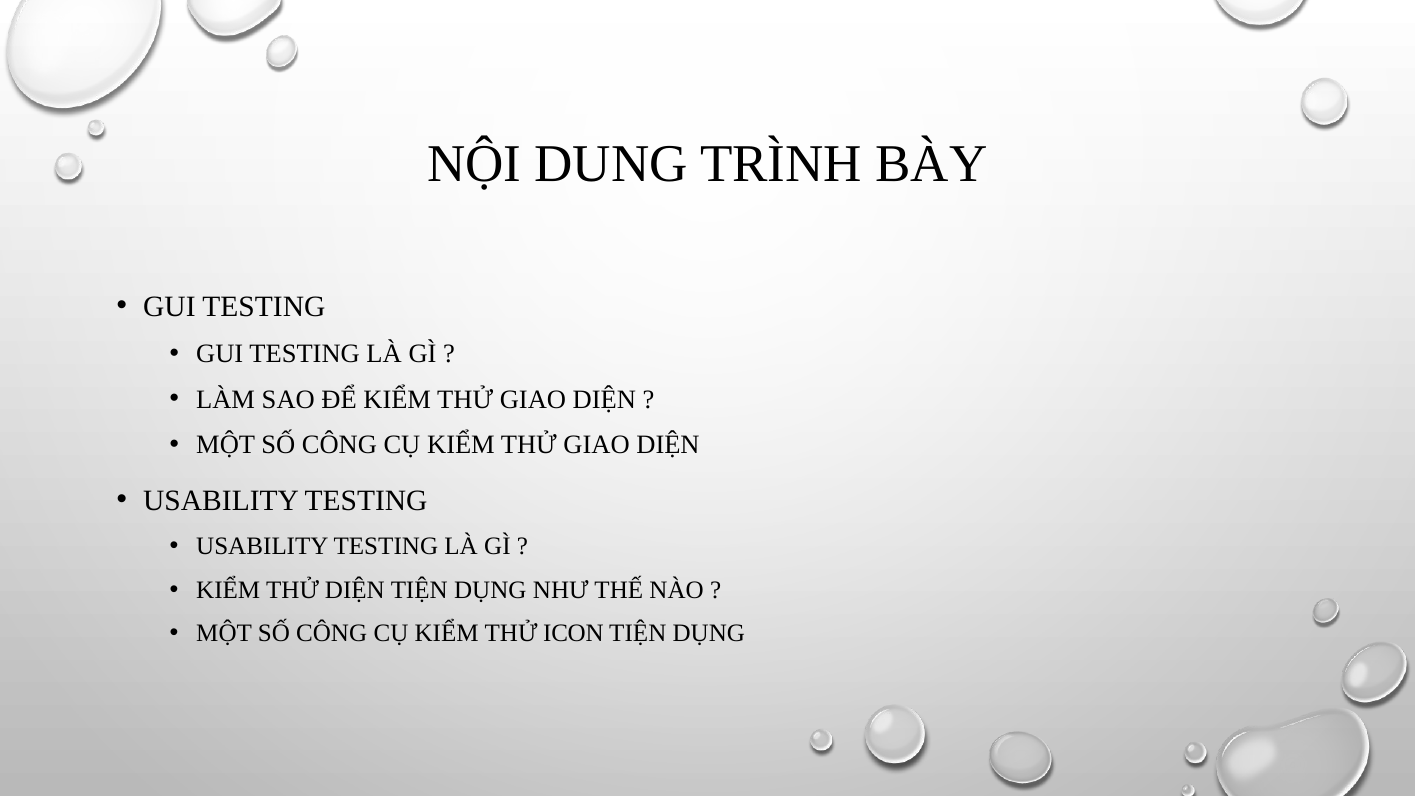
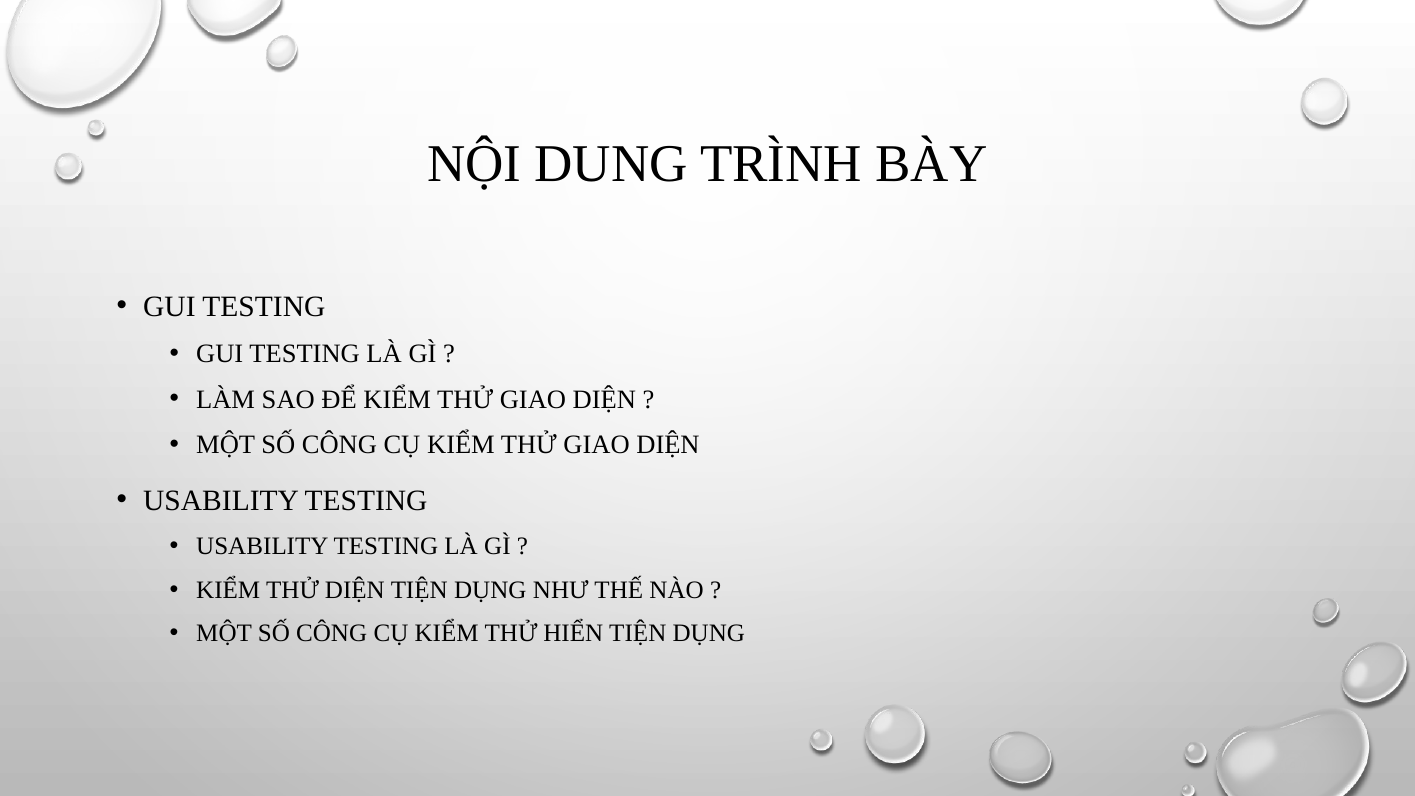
ICON: ICON -> HIỂN (573, 634)
